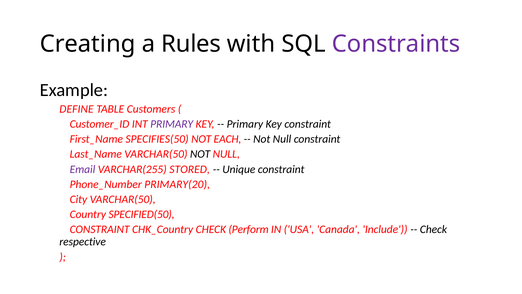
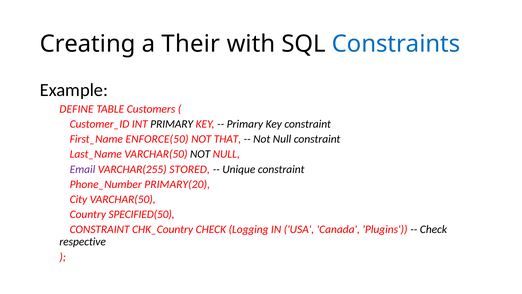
Rules: Rules -> Their (191, 44)
Constraints colour: purple -> blue (396, 44)
PRIMARY colour: purple -> black (172, 124)
SPECIFIES(50: SPECIFIES(50 -> ENFORCE(50 (157, 139)
EACH: EACH -> THAT (227, 139)
Perform: Perform -> Logging (249, 229)
Include: Include -> Plugins (385, 229)
